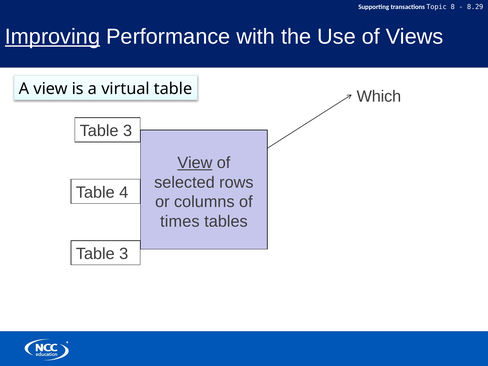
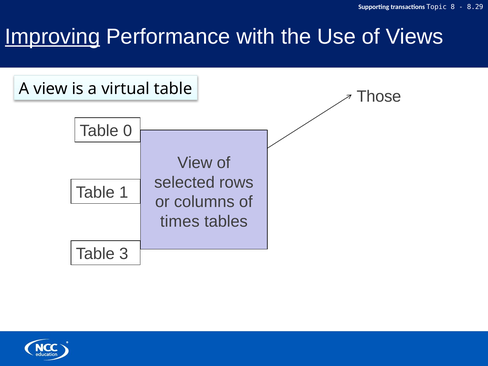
Which: Which -> Those (379, 96)
3: 3 -> 0 (128, 131)
View underline: present -> none (195, 163)
4: 4 -> 1 (124, 192)
